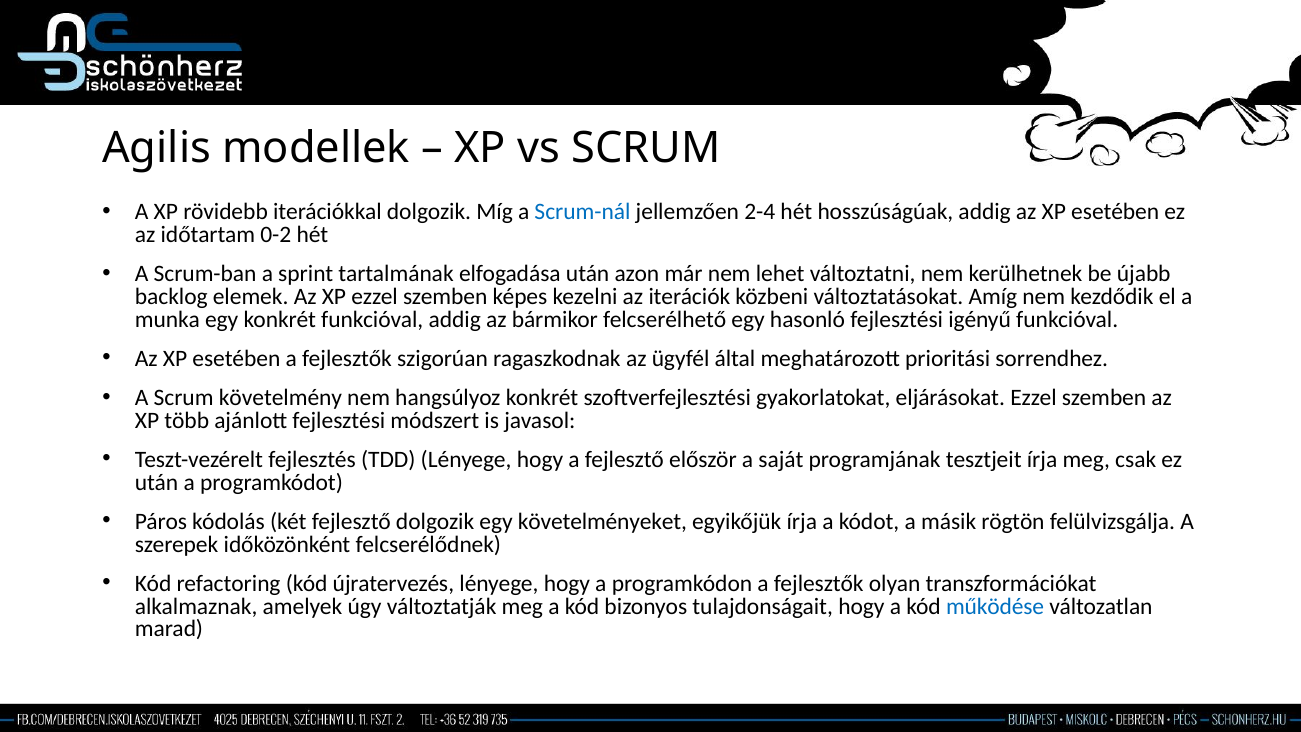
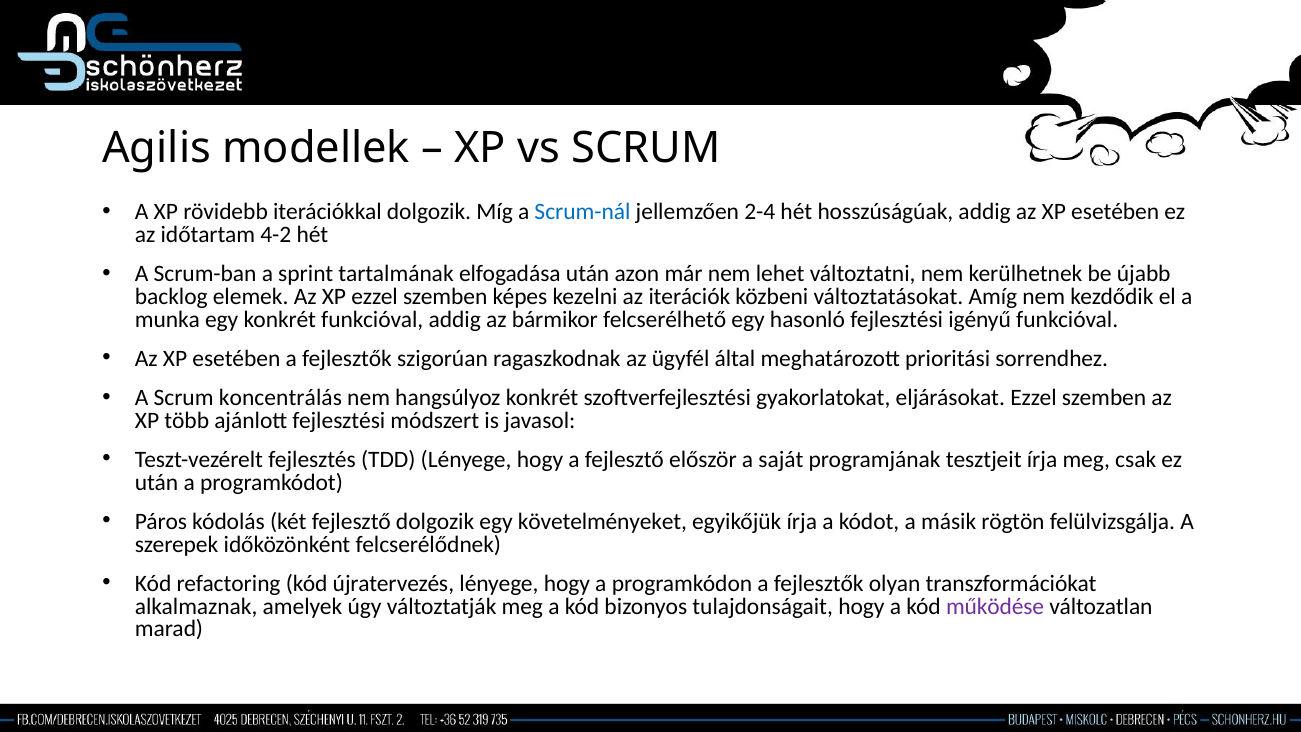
0-2: 0-2 -> 4-2 (276, 235)
követelmény: követelmény -> koncentrálás (280, 398)
működése colour: blue -> purple (995, 606)
